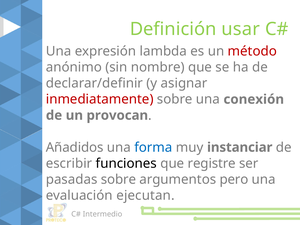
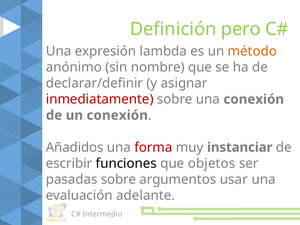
usar: usar -> pero (241, 29)
método colour: red -> orange (252, 51)
un provocan: provocan -> conexión (117, 115)
forma colour: blue -> red (153, 147)
registre: registre -> objetos (212, 163)
pero: pero -> usar (234, 179)
ejecutan: ejecutan -> adelante (146, 195)
